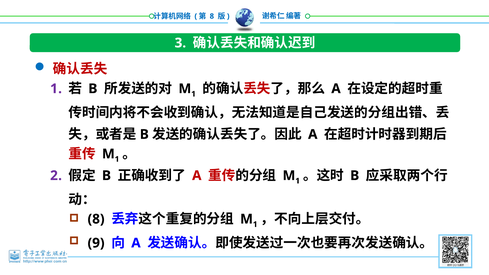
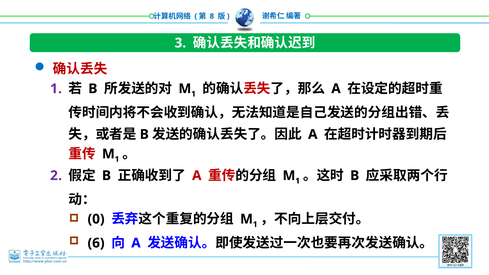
8: 8 -> 0 (96, 219)
9: 9 -> 6 (96, 243)
